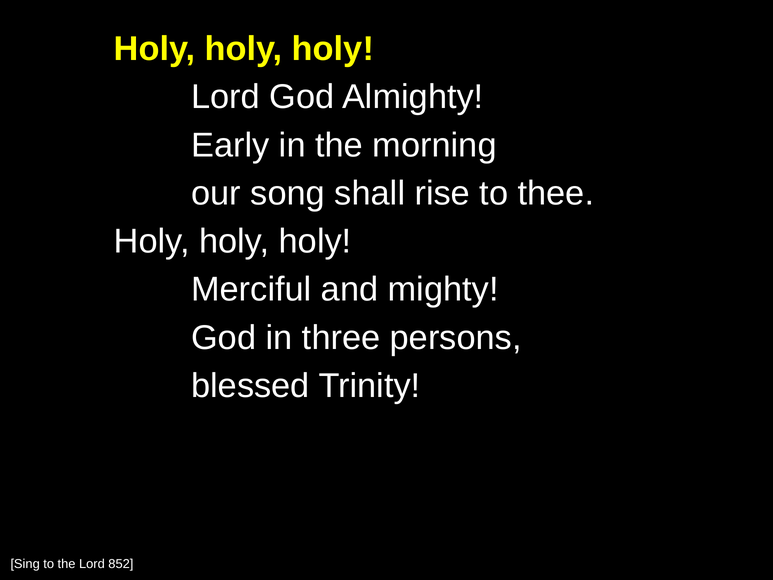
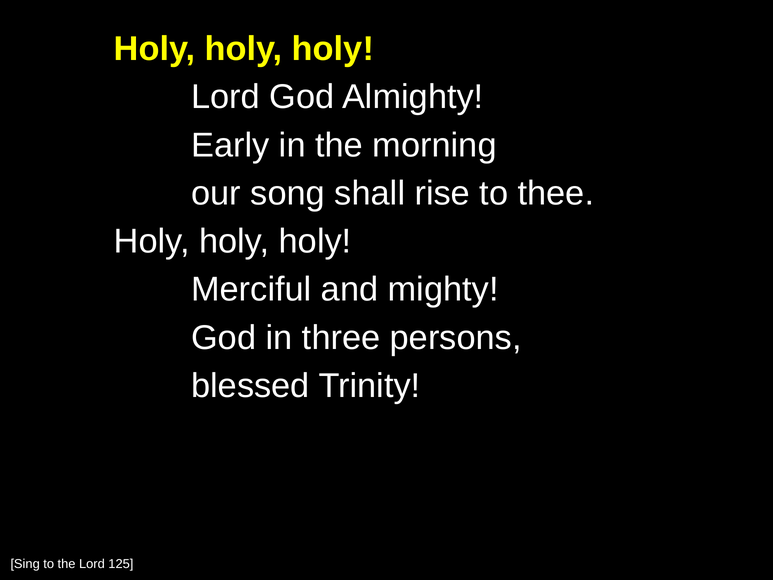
852: 852 -> 125 (121, 564)
